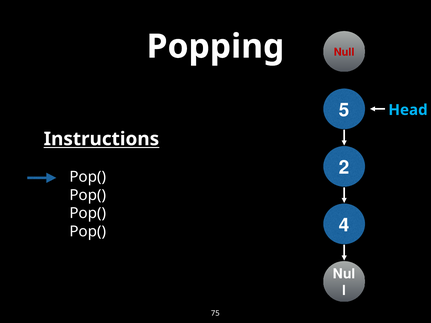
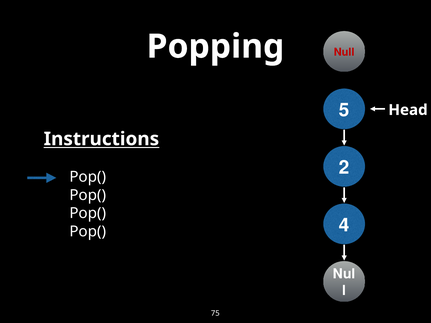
Head colour: light blue -> white (408, 110)
